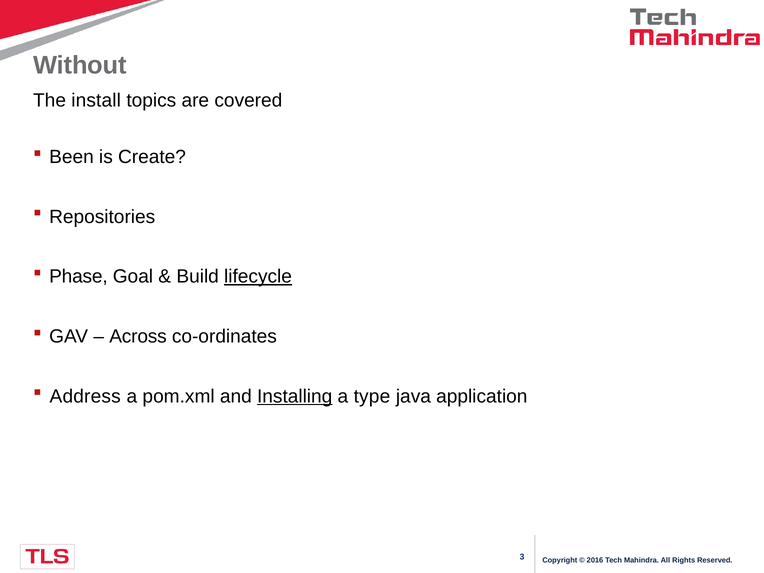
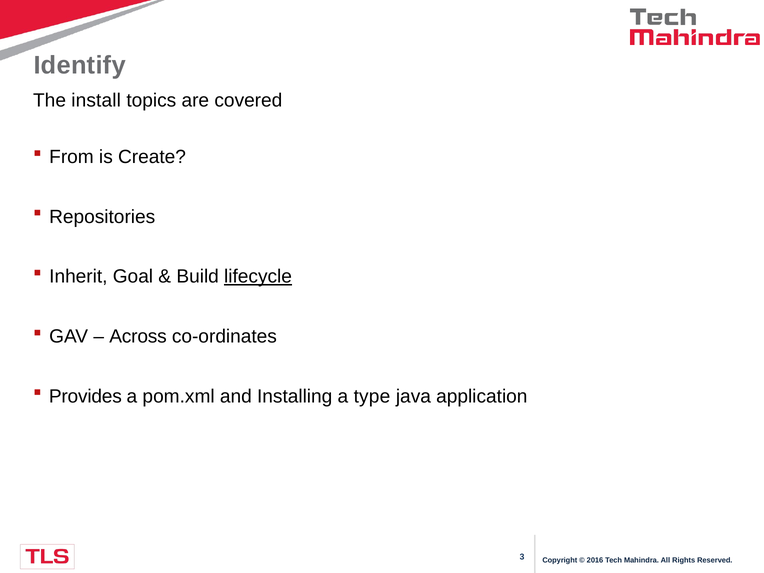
Without: Without -> Identify (80, 65)
Been: Been -> From (71, 157)
Phase: Phase -> Inherit (78, 277)
Address: Address -> Provides (85, 396)
Installing underline: present -> none (295, 396)
